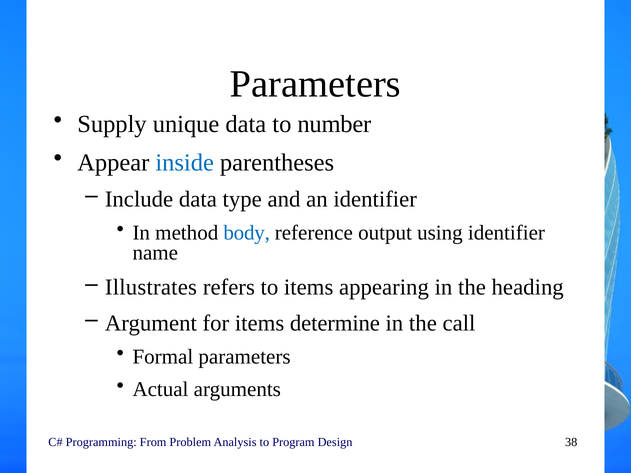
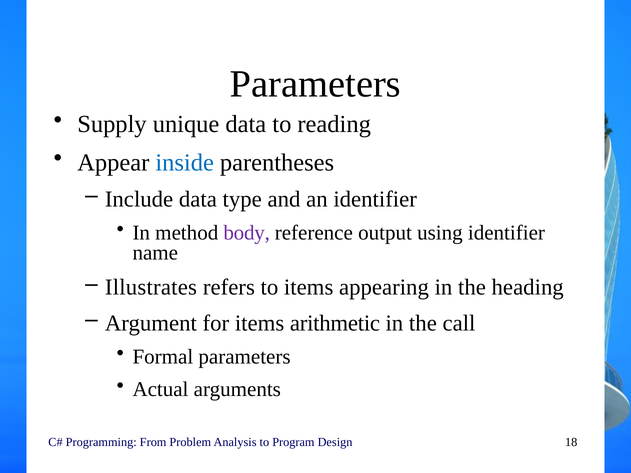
number: number -> reading (334, 124)
body colour: blue -> purple (247, 233)
determine: determine -> arithmetic (335, 323)
38: 38 -> 18 (571, 443)
